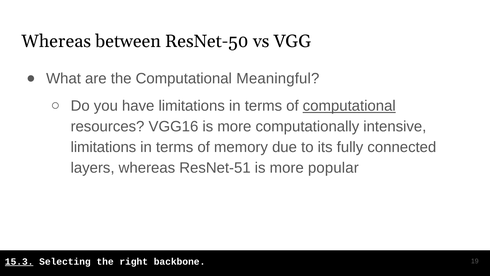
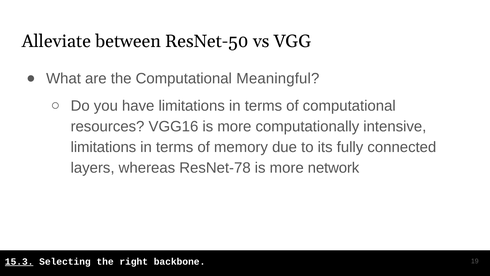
Whereas: Whereas -> Alleviate (56, 41)
computational underline: present -> none (349, 106)
ResNet-51: ResNet-51 -> ResNet-78 (215, 168)
popular: popular -> network (333, 168)
